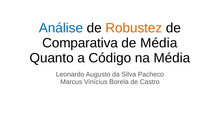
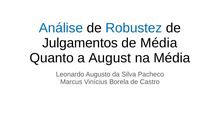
Robustez colour: orange -> blue (134, 28)
Comparativa: Comparativa -> Julgamentos (80, 43)
Código: Código -> August (110, 58)
